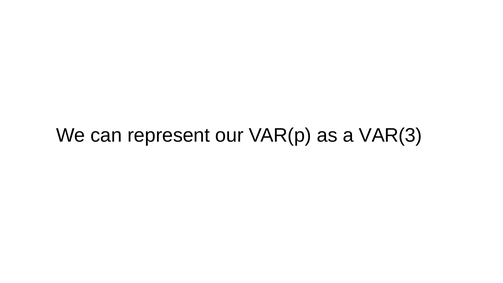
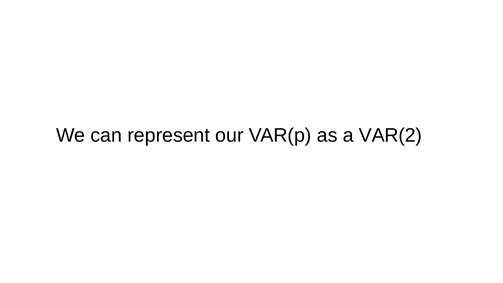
VAR(3: VAR(3 -> VAR(2 (391, 135)
